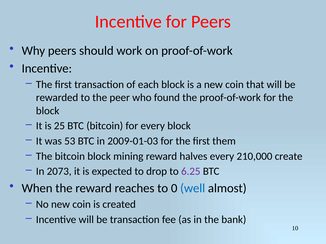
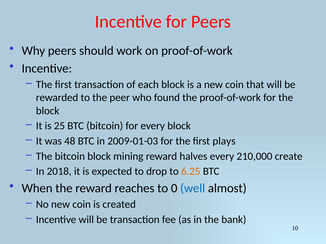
53: 53 -> 48 (70, 141)
them: them -> plays (224, 141)
2073: 2073 -> 2018 (59, 172)
6.25 colour: purple -> orange (191, 172)
